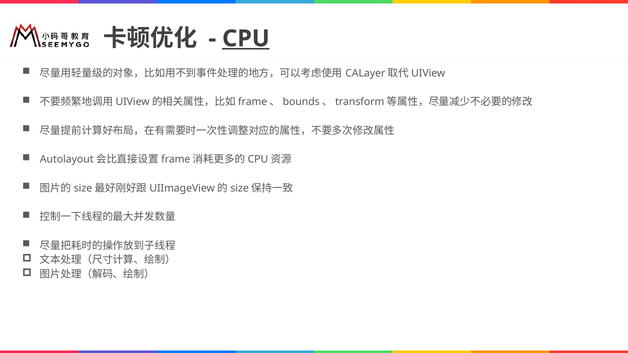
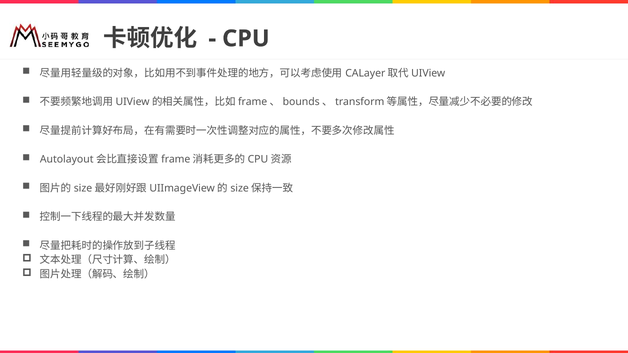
CPU underline: present -> none (246, 39)
